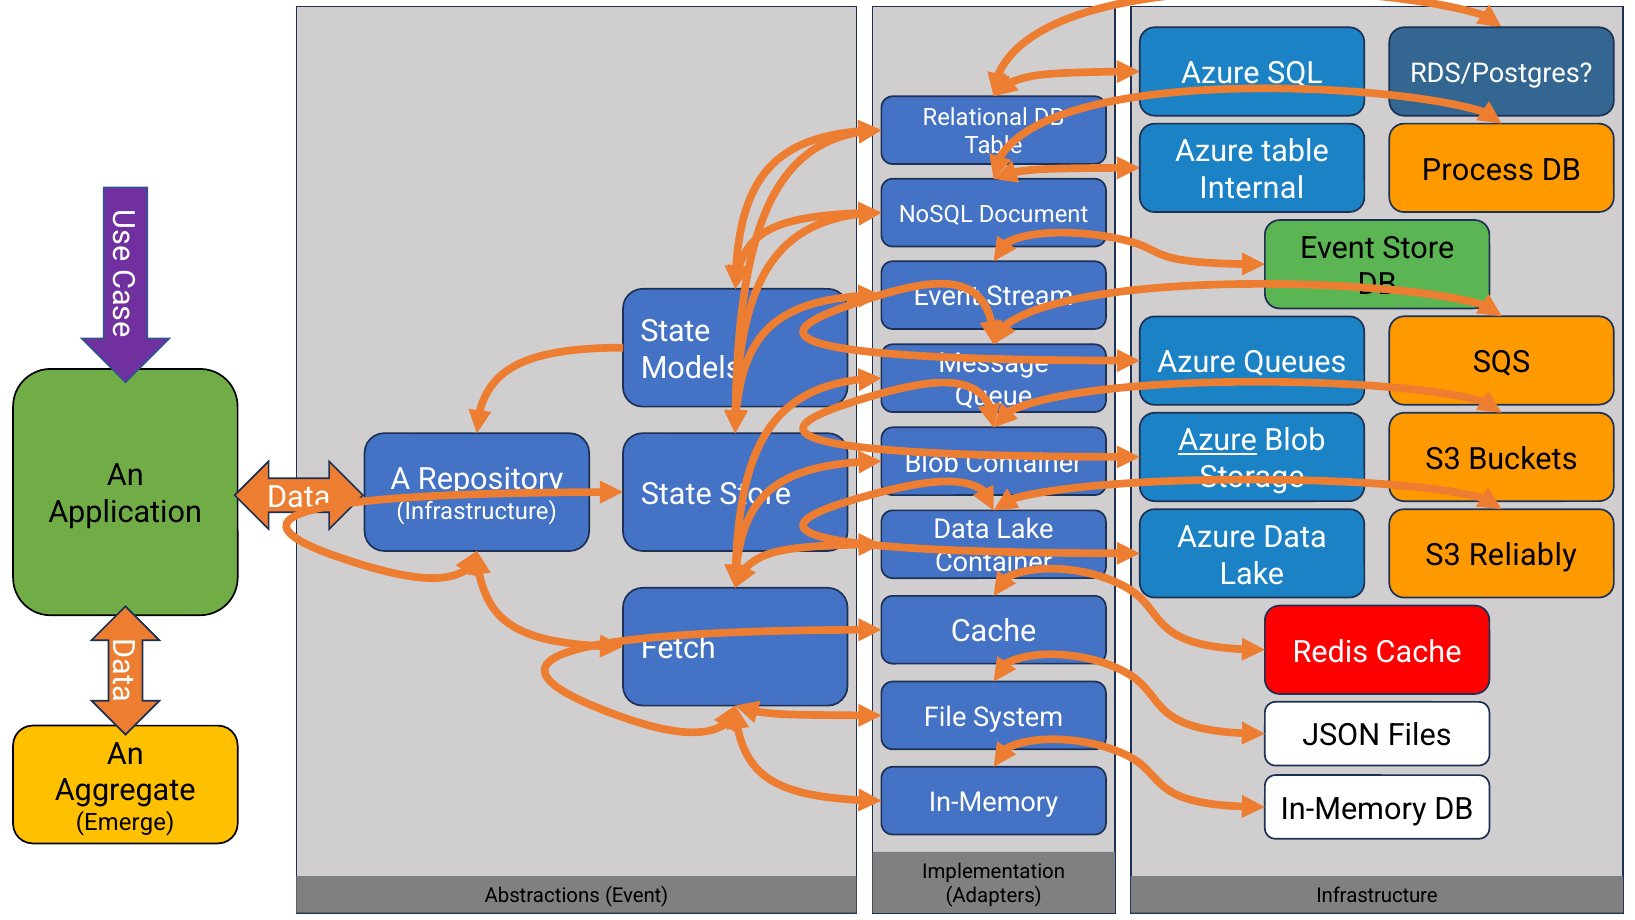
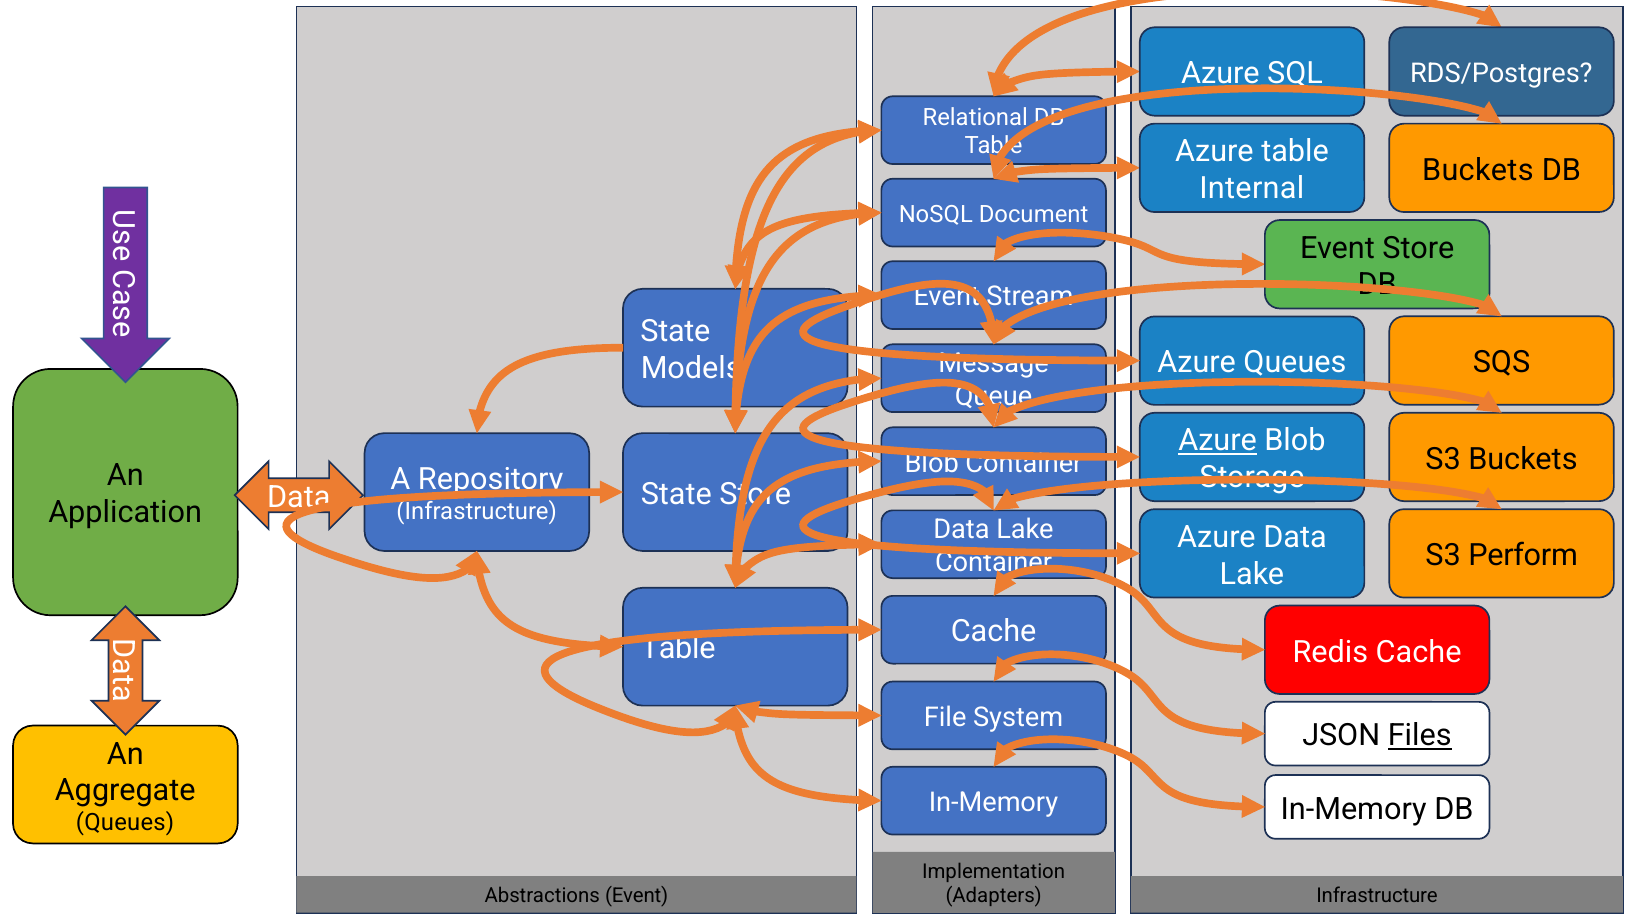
Process: Process -> Buckets (1478, 170)
Reliably: Reliably -> Perform (1523, 555)
Fetch: Fetch -> Table (678, 649)
Files underline: none -> present (1420, 736)
Emerge: Emerge -> Queues (125, 823)
